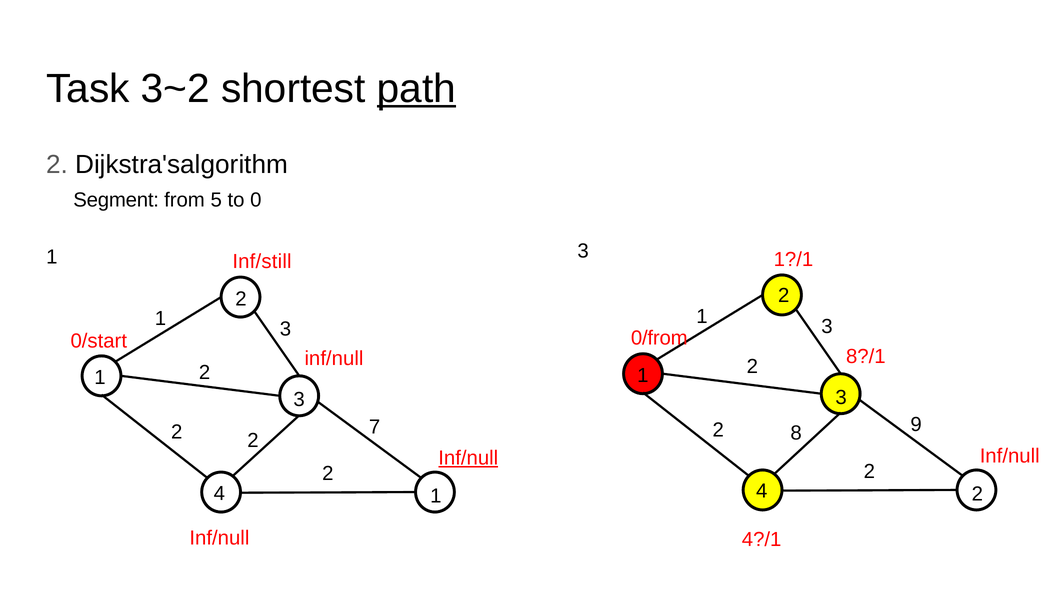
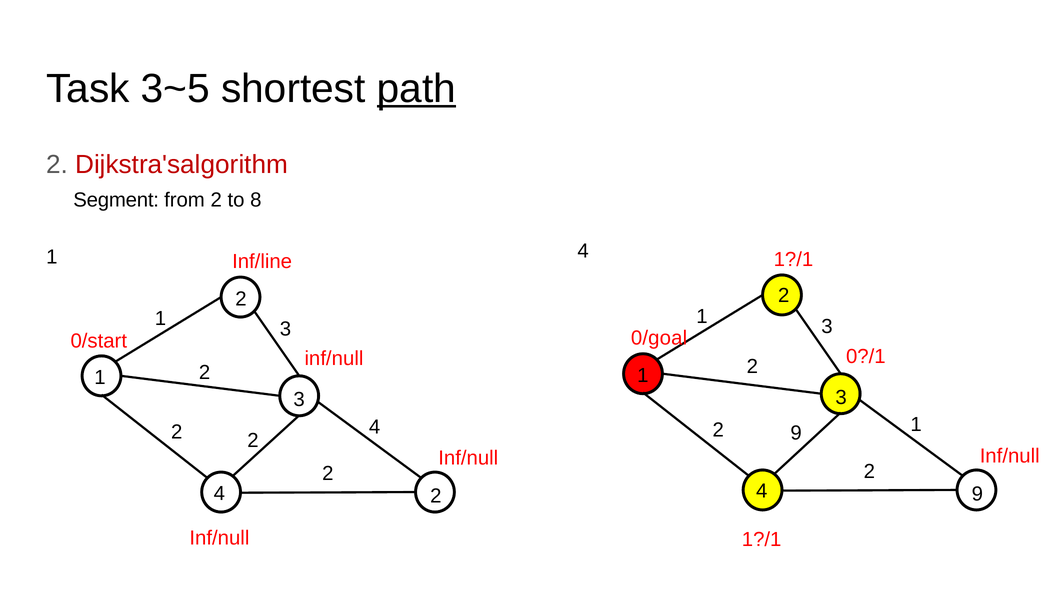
3~2: 3~2 -> 3~5 (175, 89)
Dijkstra'salgorithm colour: black -> red (182, 165)
from 5: 5 -> 2 (216, 200)
0: 0 -> 8 (256, 200)
1 3: 3 -> 4 (583, 251)
Inf/still: Inf/still -> Inf/line (262, 261)
0/from: 0/from -> 0/goal (659, 338)
8?/1: 8?/1 -> 0?/1 (866, 356)
9: 9 -> 1 (916, 425)
2 7: 7 -> 4 (375, 427)
2 8: 8 -> 9 (796, 433)
Inf/null underline: present -> none (468, 458)
4 2: 2 -> 9 (977, 494)
1: 1 -> 2 (436, 496)
Inf/null 4?/1: 4?/1 -> 1?/1 (762, 539)
